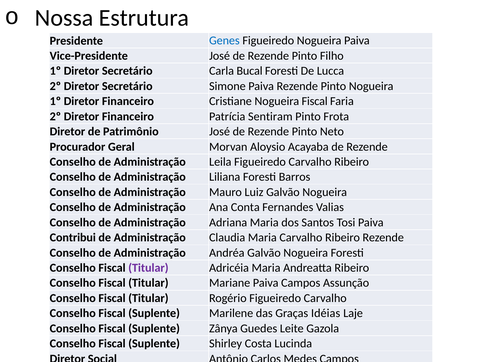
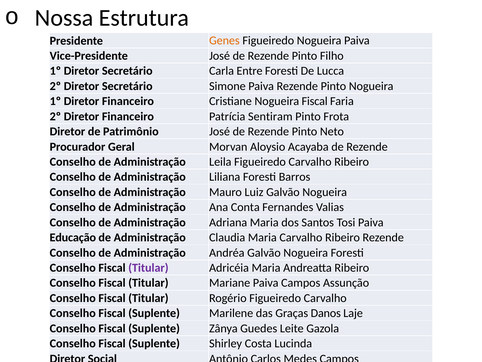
Genes colour: blue -> orange (224, 41)
Bucal: Bucal -> Entre (250, 71)
Contribui: Contribui -> Educação (73, 237)
Idéias: Idéias -> Danos (326, 313)
